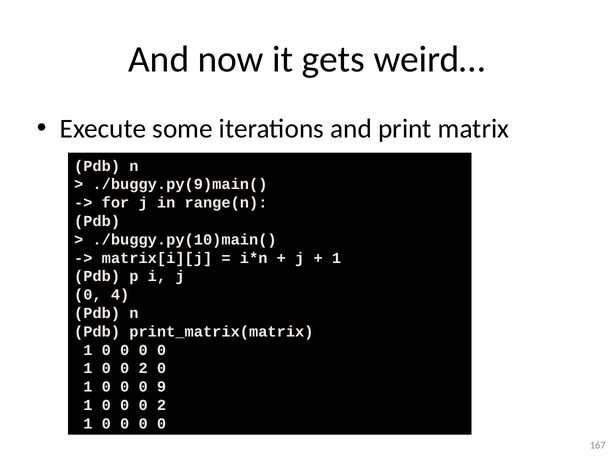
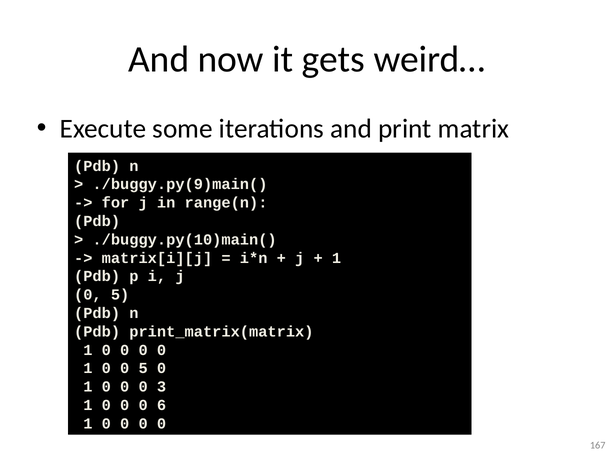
4: 4 -> 5 (120, 295)
1 0 0 2: 2 -> 5 (143, 369)
9: 9 -> 3 (162, 387)
0 0 0 2: 2 -> 6 (162, 406)
